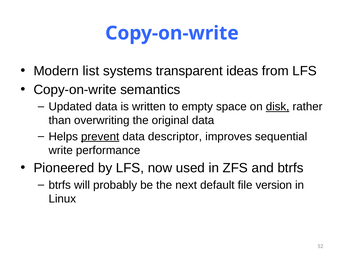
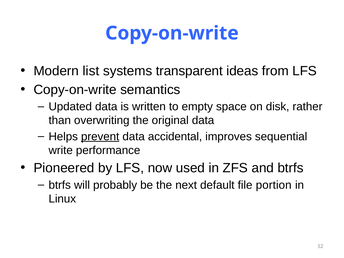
disk underline: present -> none (278, 107)
descriptor: descriptor -> accidental (175, 137)
version: version -> portion (274, 185)
